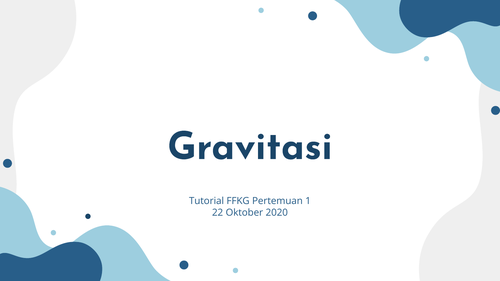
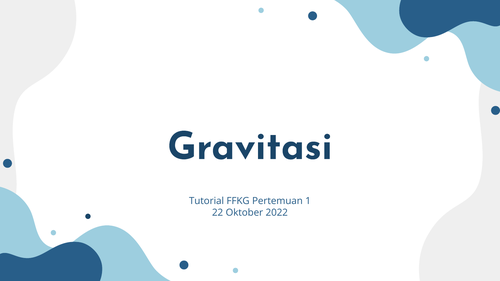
2020: 2020 -> 2022 (277, 213)
